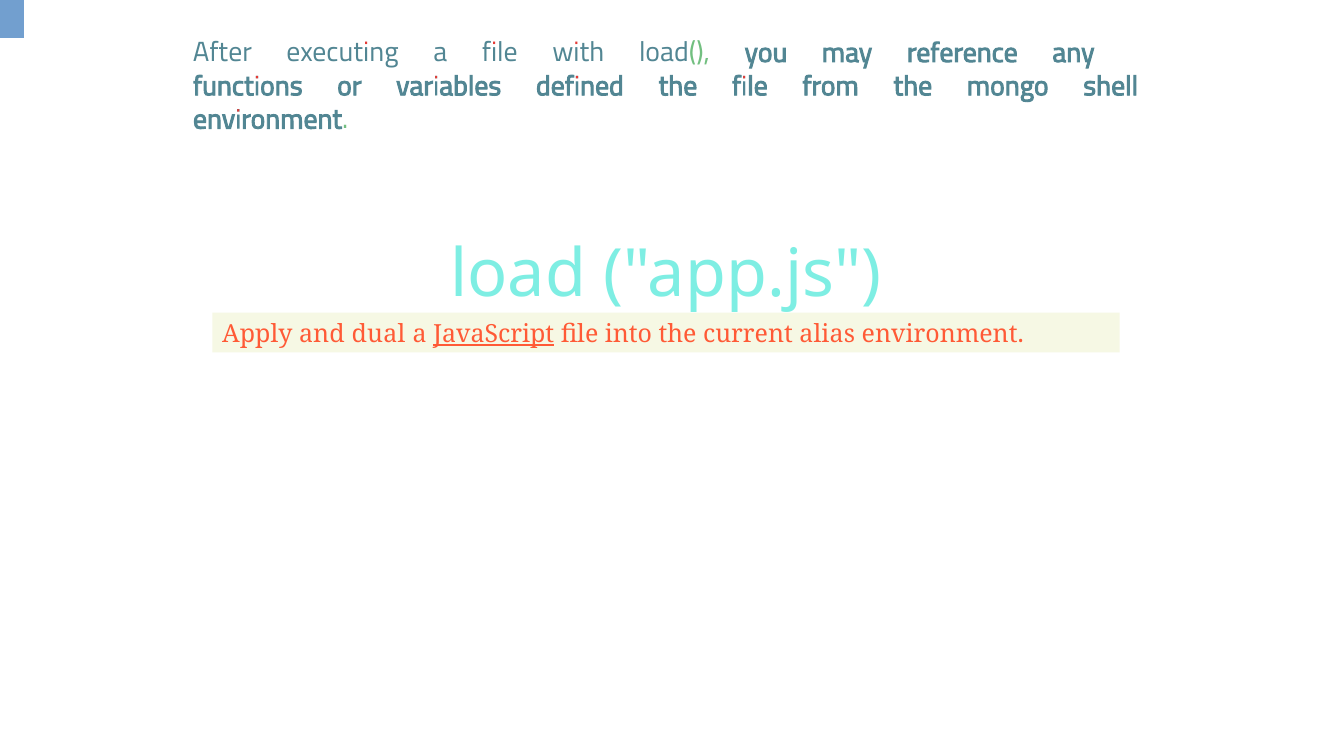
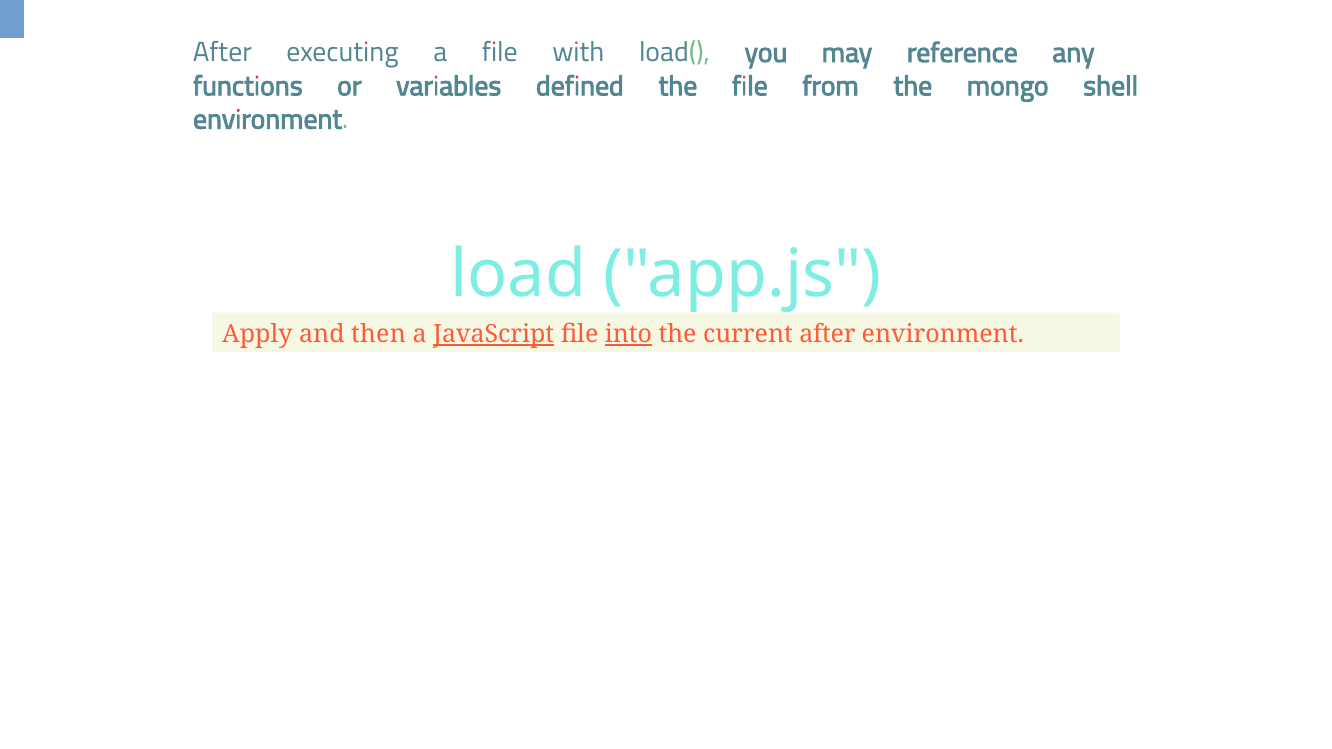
dual: dual -> then (379, 334)
into underline: none -> present (628, 334)
current alias: alias -> after (827, 334)
